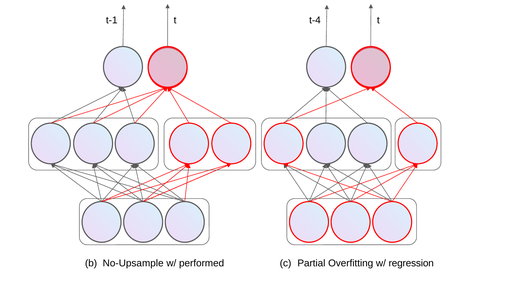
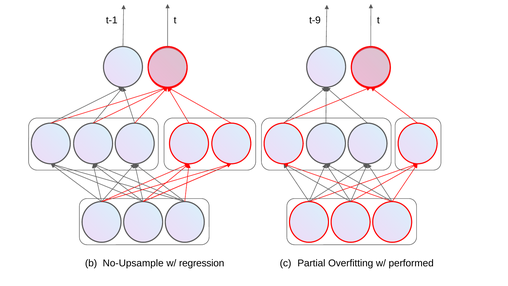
t-4: t-4 -> t-9 (315, 20)
performed: performed -> regression (202, 263)
regression: regression -> performed (411, 263)
